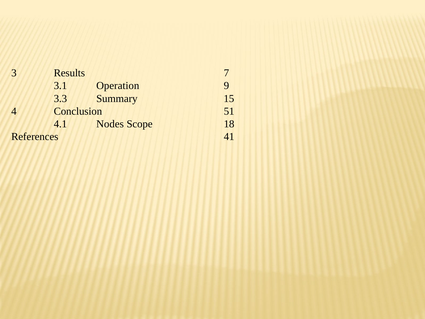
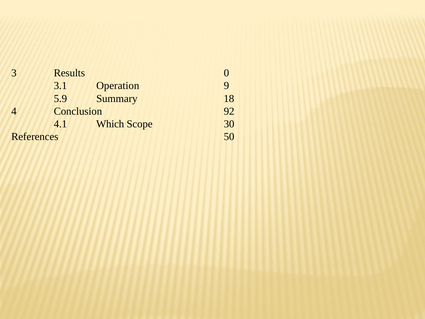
7: 7 -> 0 (226, 73)
3.3: 3.3 -> 5.9 (60, 98)
15: 15 -> 18 (229, 98)
51: 51 -> 92 (229, 111)
Nodes: Nodes -> Which (110, 124)
18: 18 -> 30 (229, 124)
41: 41 -> 50 (229, 137)
